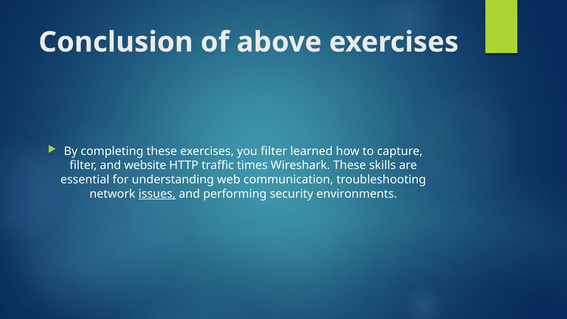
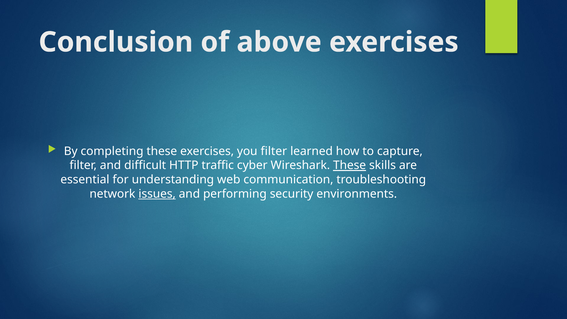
website: website -> difficult (145, 165)
times: times -> cyber (252, 165)
These underline: none -> present (350, 165)
